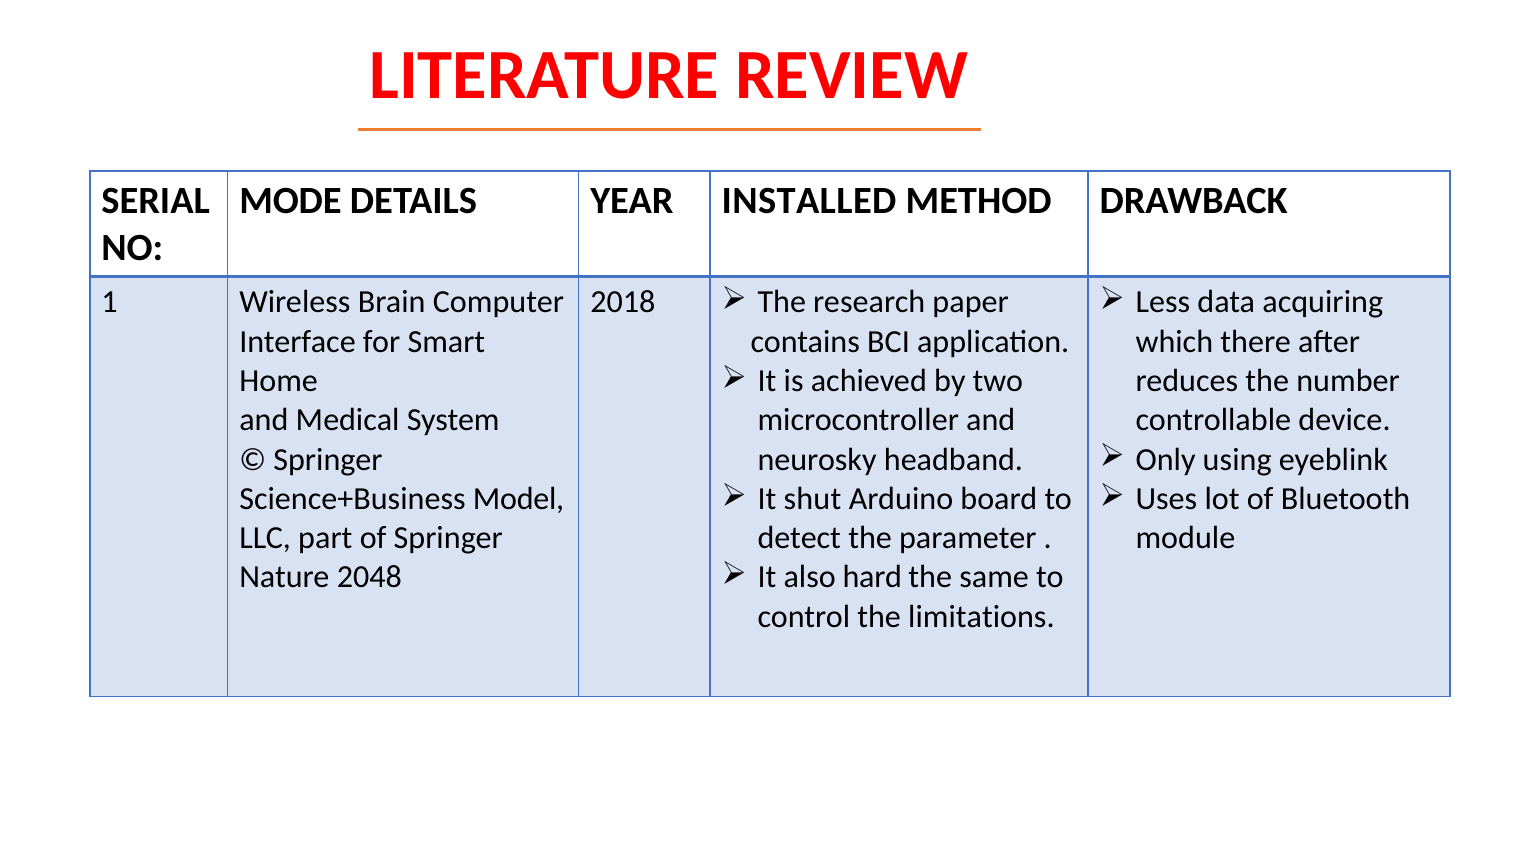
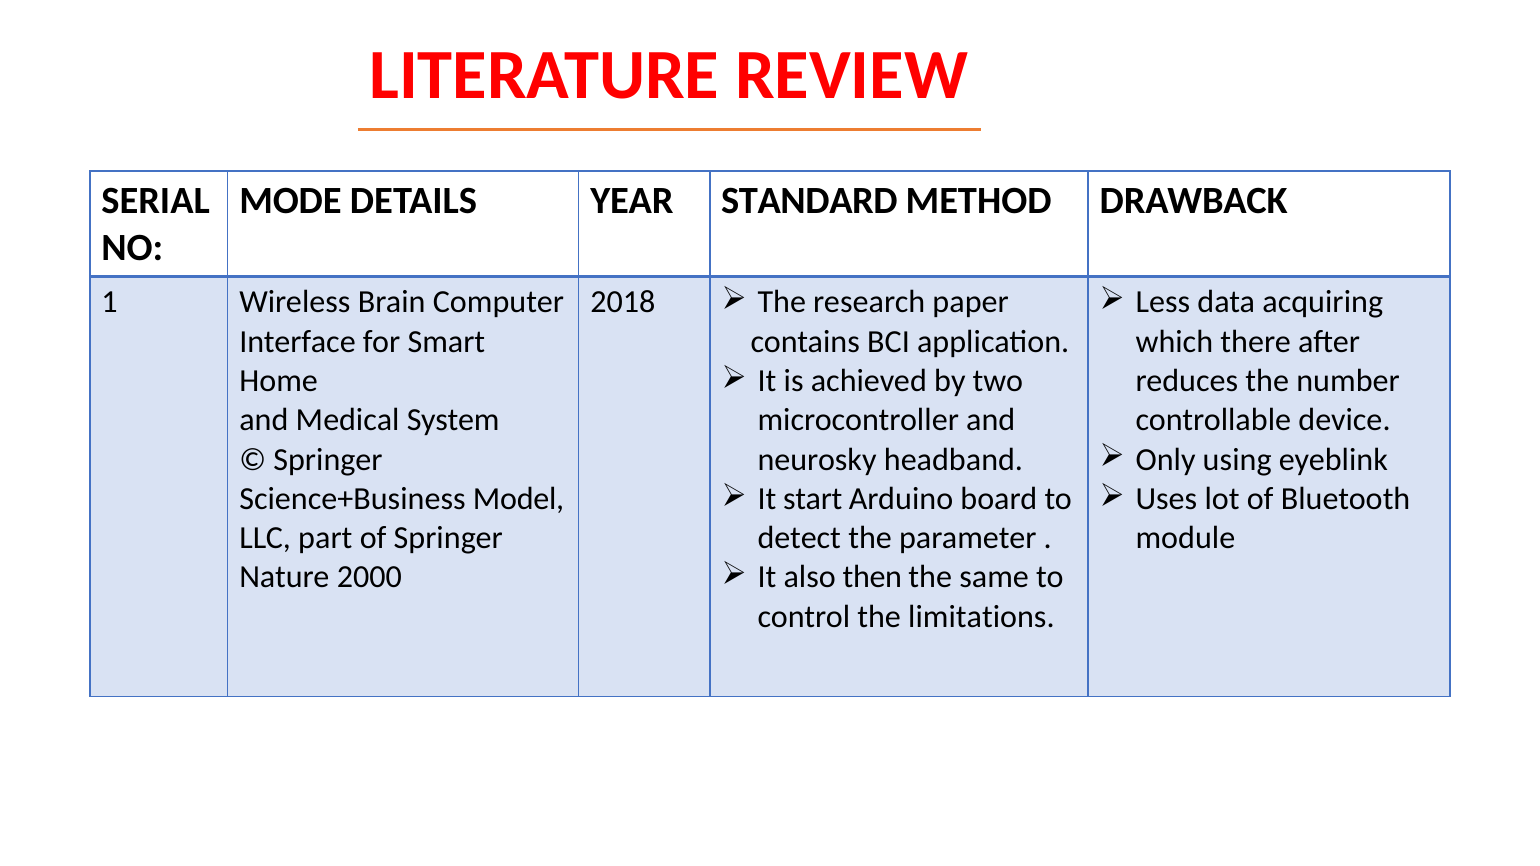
INSTALLED: INSTALLED -> STANDARD (809, 201)
shut: shut -> start (813, 499)
hard: hard -> then (872, 577)
2048: 2048 -> 2000 (369, 577)
